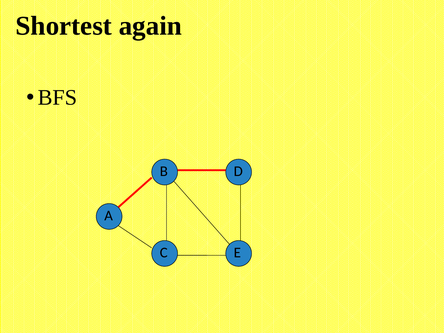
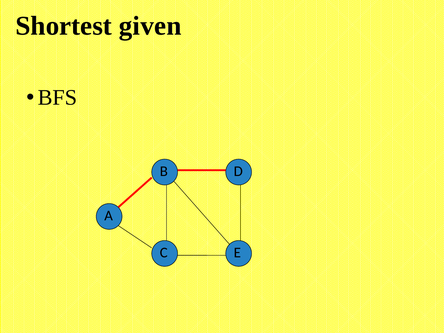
again: again -> given (150, 26)
